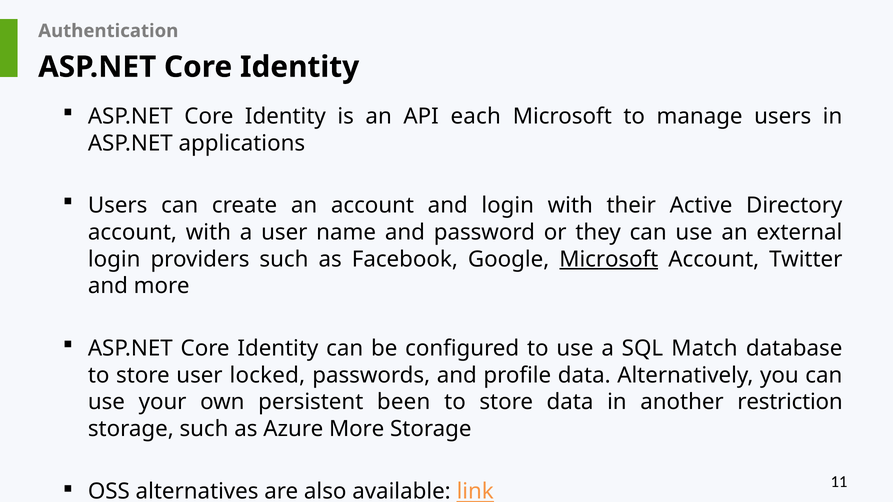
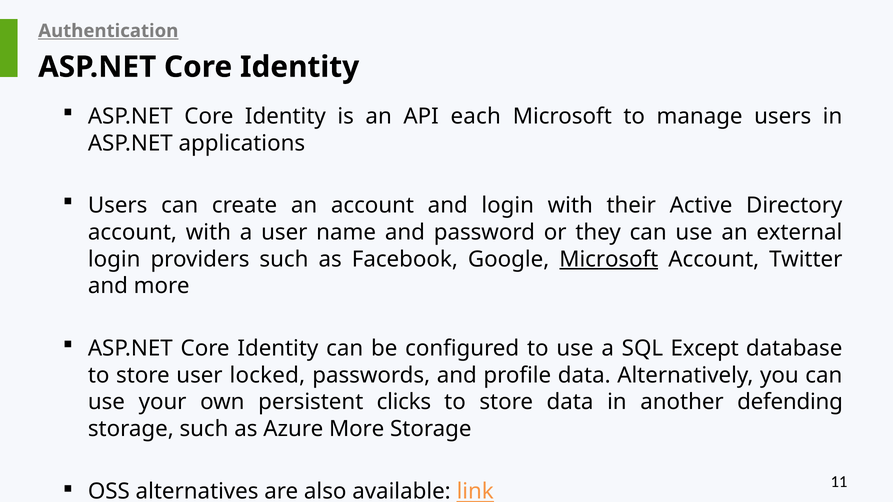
Authentication underline: none -> present (108, 31)
Match: Match -> Except (705, 349)
been: been -> clicks (404, 402)
restriction: restriction -> defending (790, 402)
